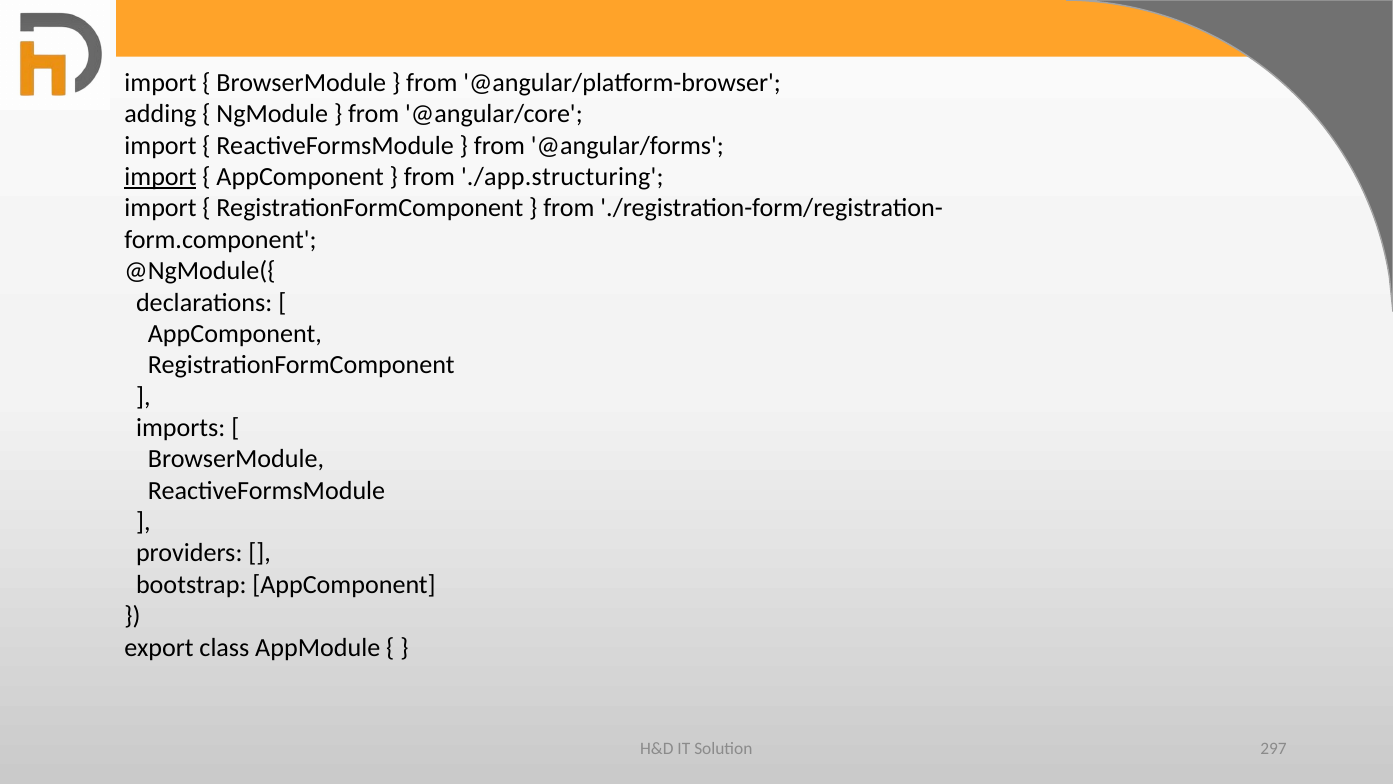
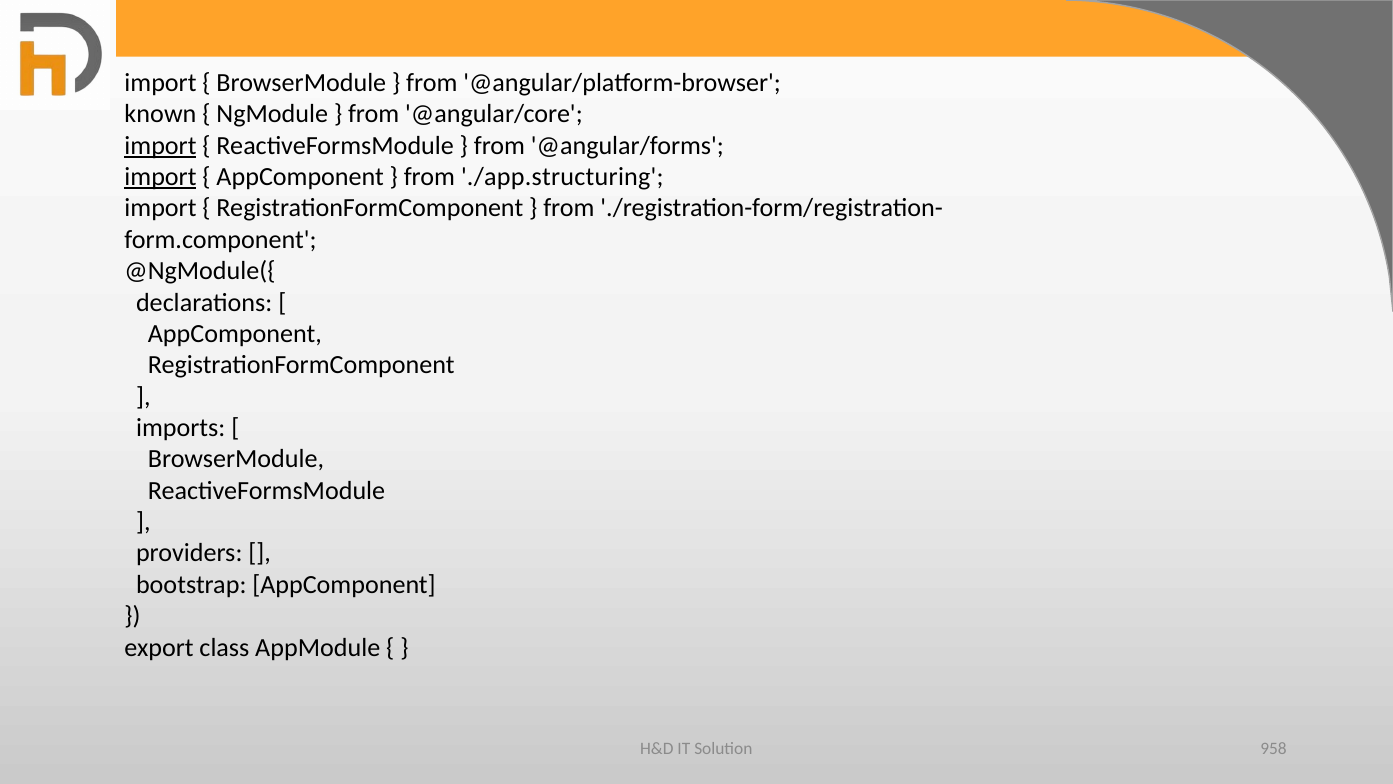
adding: adding -> known (160, 114)
import underline: none -> present (160, 146)
297: 297 -> 958 (1274, 748)
